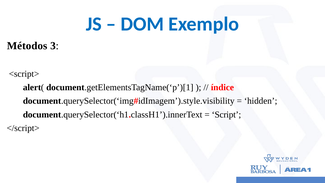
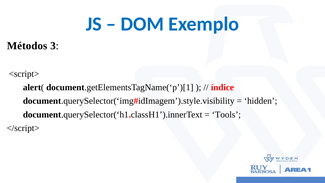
Script: Script -> Tools (226, 114)
